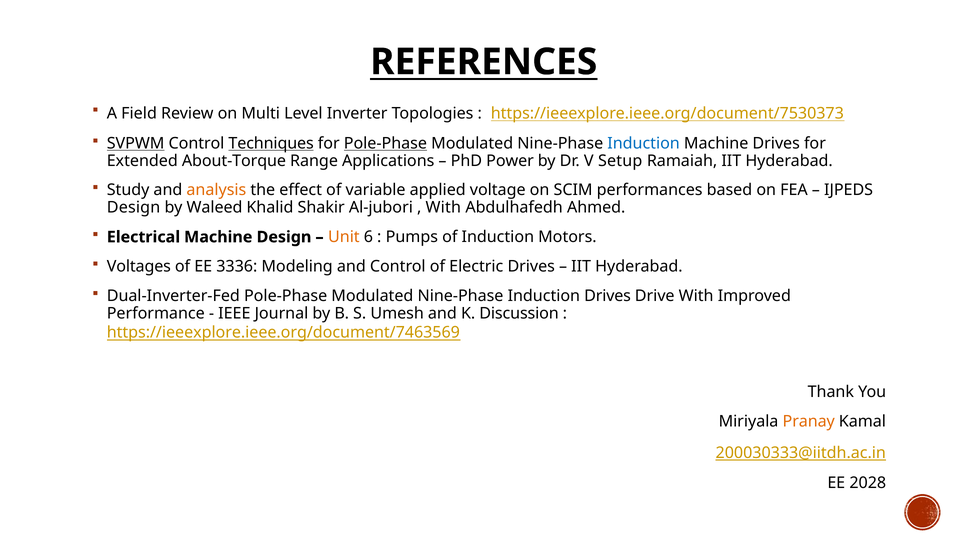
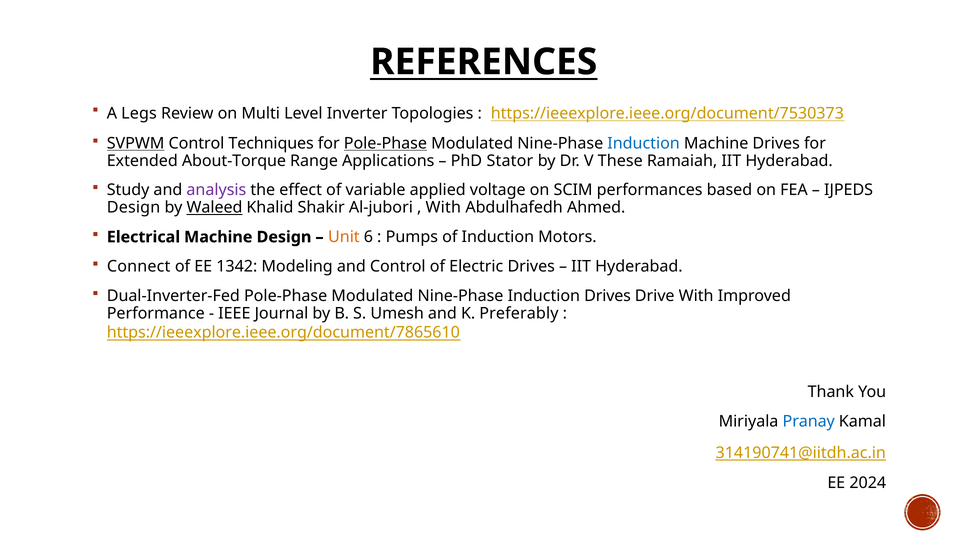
Field: Field -> Legs (139, 113)
Techniques underline: present -> none (271, 143)
Power: Power -> Stator (510, 161)
Setup: Setup -> These (620, 161)
analysis colour: orange -> purple (216, 190)
Waleed underline: none -> present (214, 208)
Voltages: Voltages -> Connect (139, 266)
3336: 3336 -> 1342 (237, 266)
Discussion: Discussion -> Preferably (519, 313)
https://ieeexplore.ieee.org/document/7463569: https://ieeexplore.ieee.org/document/7463569 -> https://ieeexplore.ieee.org/document/7865610 (283, 333)
Pranay colour: orange -> blue (809, 421)
200030333@iitdh.ac.in: 200030333@iitdh.ac.in -> 314190741@iitdh.ac.in (801, 453)
2028: 2028 -> 2024 (868, 483)
